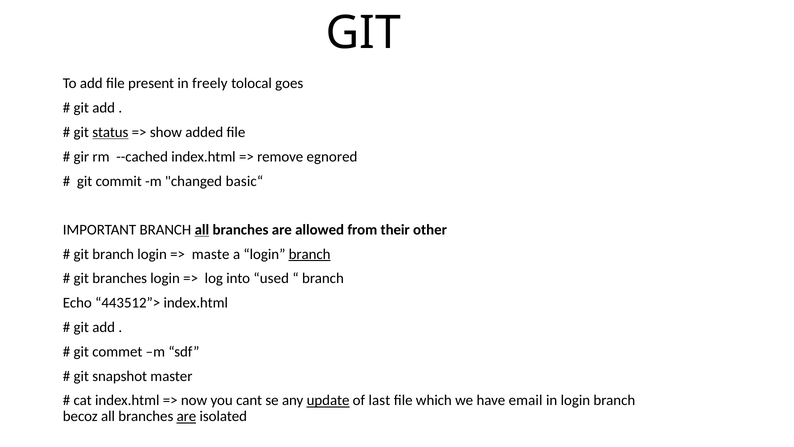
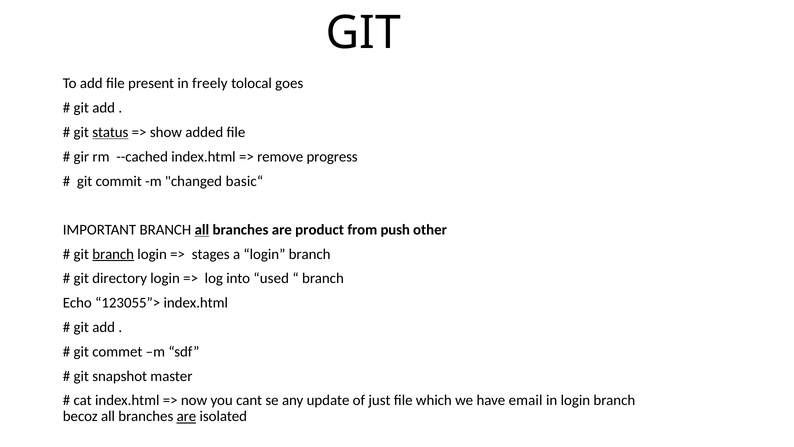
egnored: egnored -> progress (332, 157)
allowed: allowed -> product (320, 230)
their: their -> push (395, 230)
branch underline: none -> present (113, 254)
maste: maste -> stages (211, 254)
branch underline: present -> none (310, 254)
git branches: branches -> directory (120, 278)
443512”>: 443512”> -> 123055”> (128, 303)
update underline: present -> none (328, 400)
last: last -> just (380, 400)
